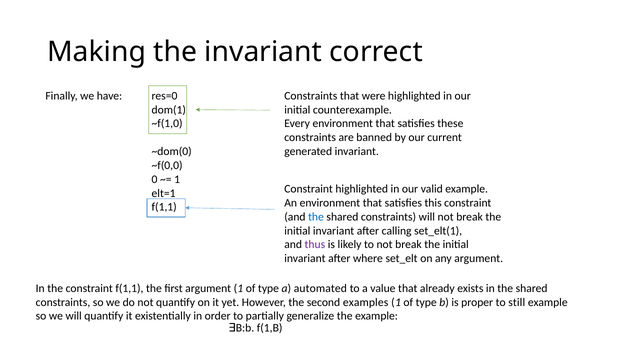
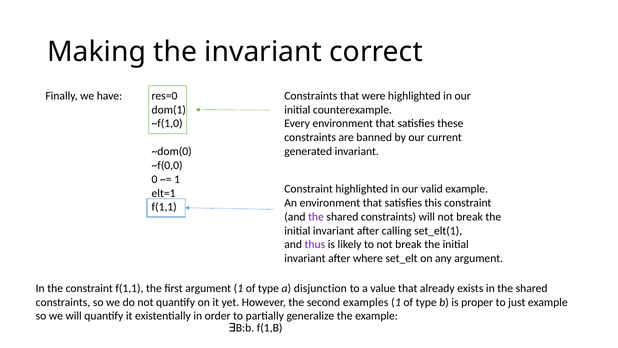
the colour: blue -> purple (316, 217)
automated: automated -> disjunction (320, 288)
still: still -> just (517, 302)
